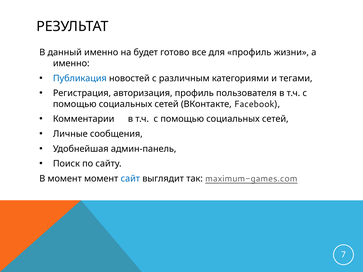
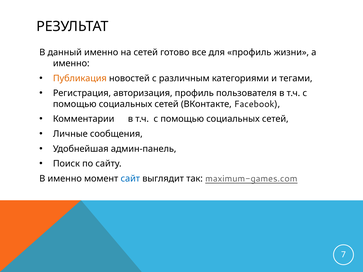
на будет: будет -> сетей (146, 53)
Публикация colour: blue -> orange (80, 78)
В момент: момент -> именно (65, 179)
